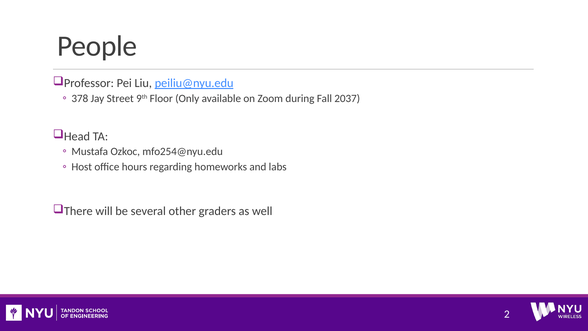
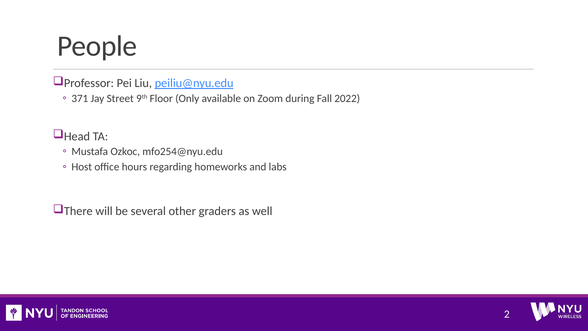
378: 378 -> 371 (80, 98)
2037: 2037 -> 2022 (347, 98)
